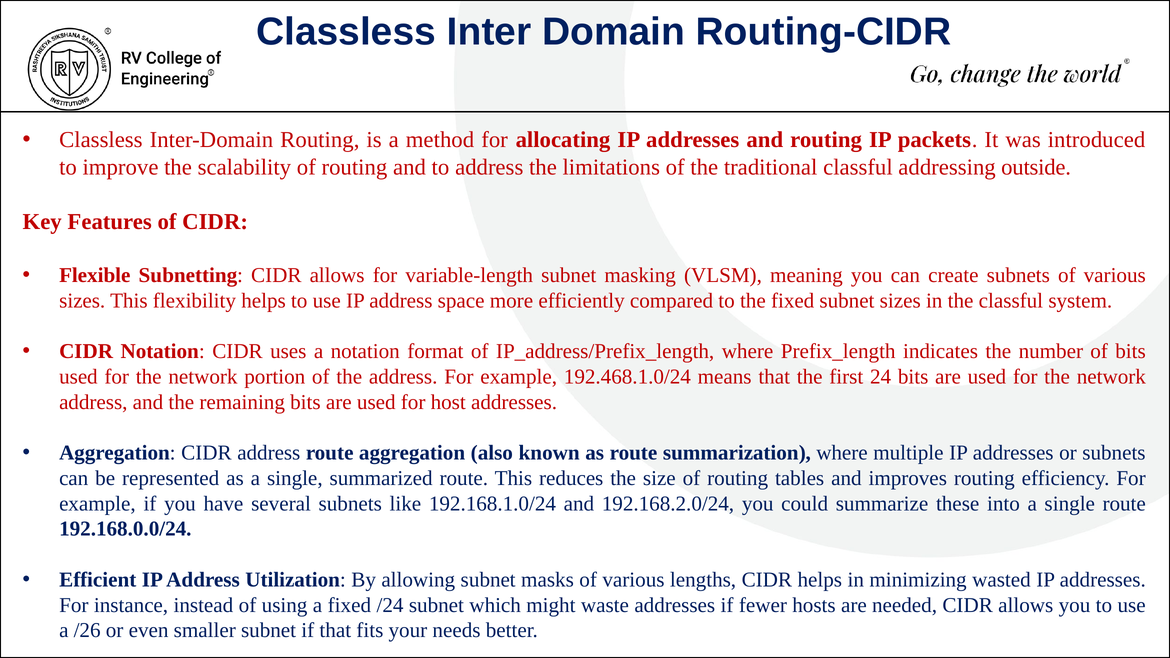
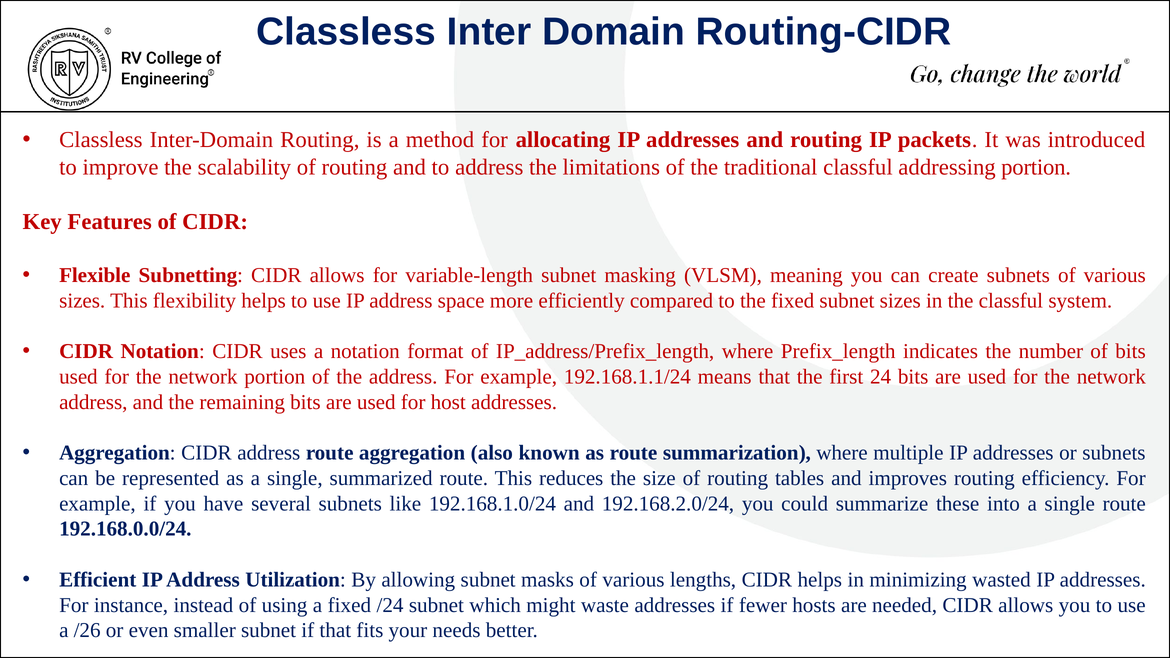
addressing outside: outside -> portion (1036, 167)
192.468.1.0/24: 192.468.1.0/24 -> 192.168.1.1/24 (627, 377)
